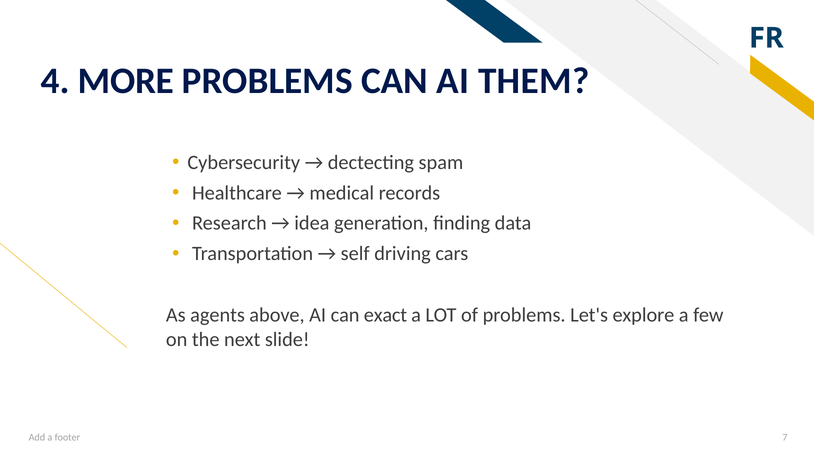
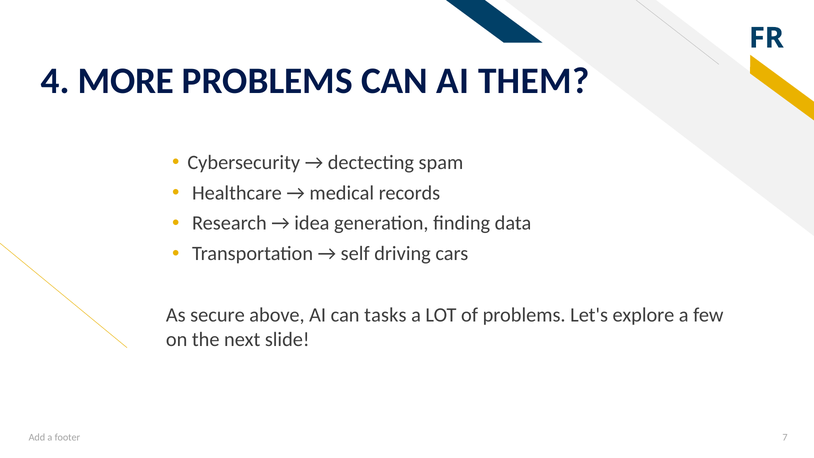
agents: agents -> secure (218, 315)
exact: exact -> tasks (385, 315)
